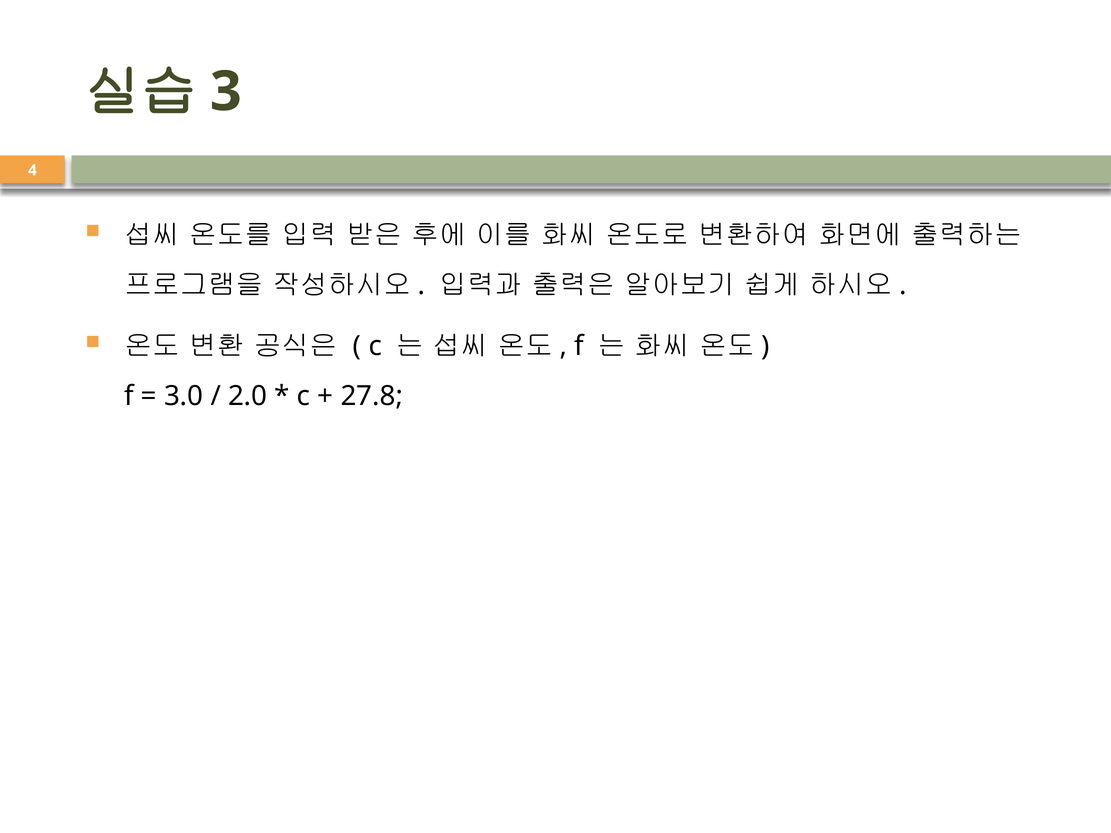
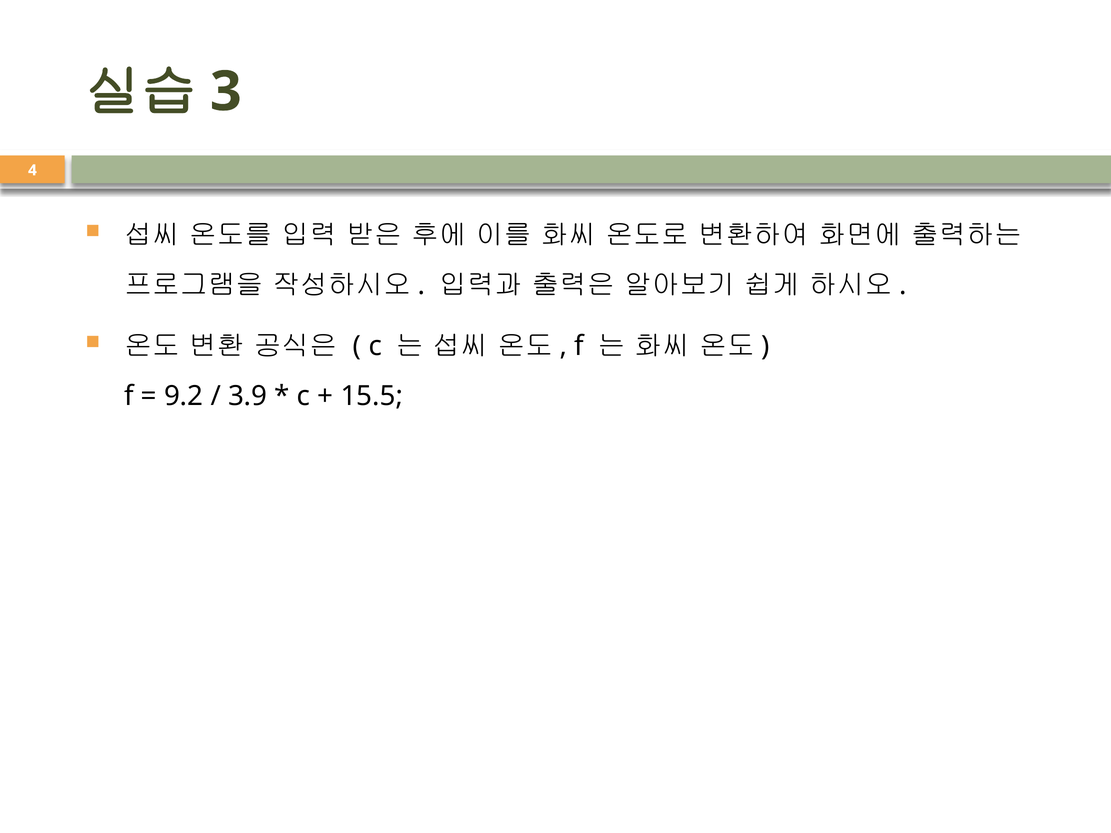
3.0: 3.0 -> 9.2 (184, 396)
2.0: 2.0 -> 3.9 (248, 396)
27.8: 27.8 -> 15.5 (372, 396)
